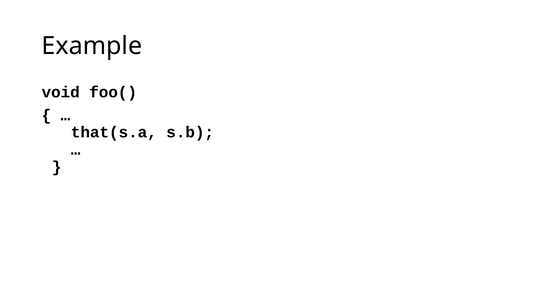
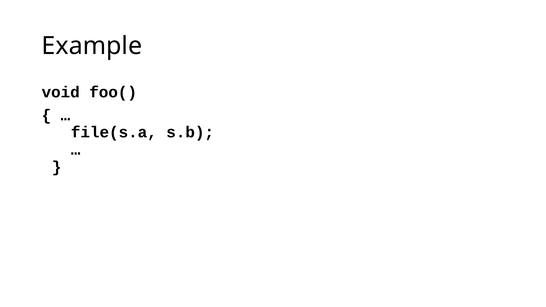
that(s.a: that(s.a -> file(s.a (114, 132)
